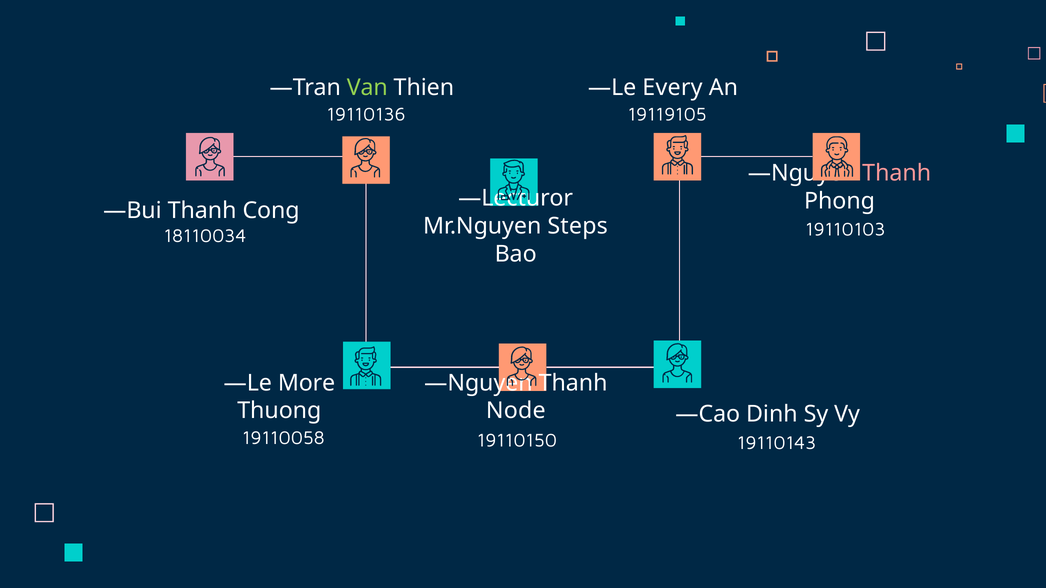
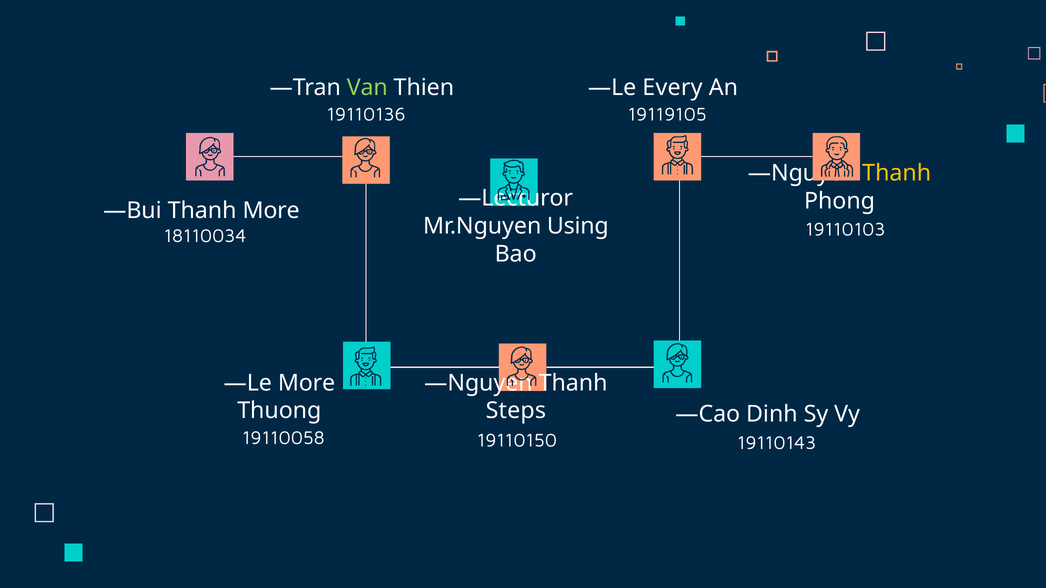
Thanh colour: pink -> yellow (897, 173)
Thanh Cong: Cong -> More (271, 211)
Steps: Steps -> Using (578, 226)
Node: Node -> Steps (516, 411)
